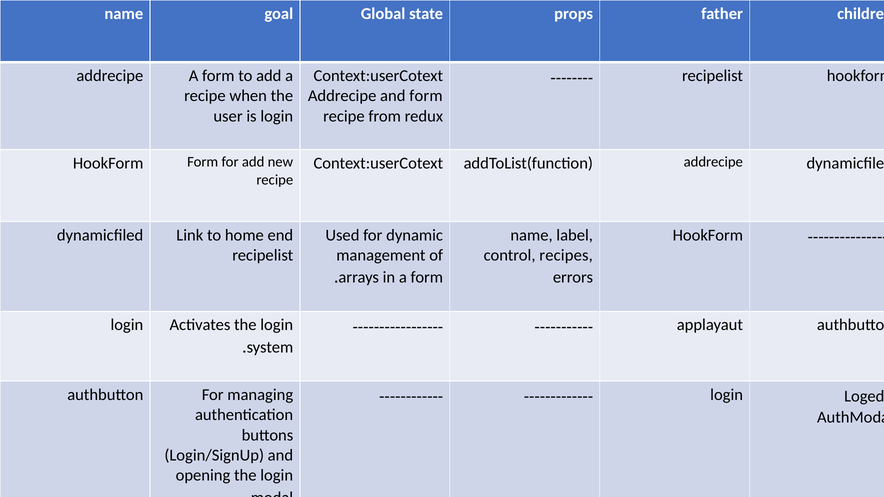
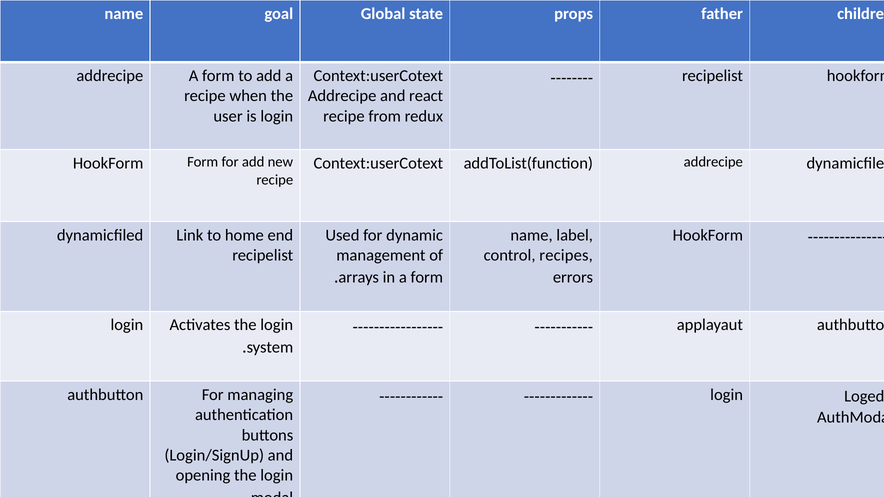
and form: form -> react (426, 96)
